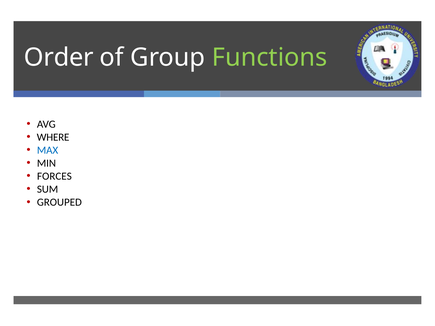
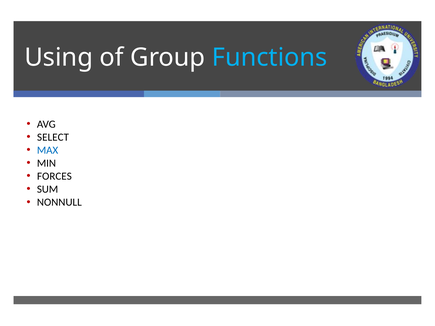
Order: Order -> Using (59, 57)
Functions colour: light green -> light blue (270, 57)
WHERE: WHERE -> SELECT (53, 137)
GROUPED: GROUPED -> NONNULL (59, 203)
